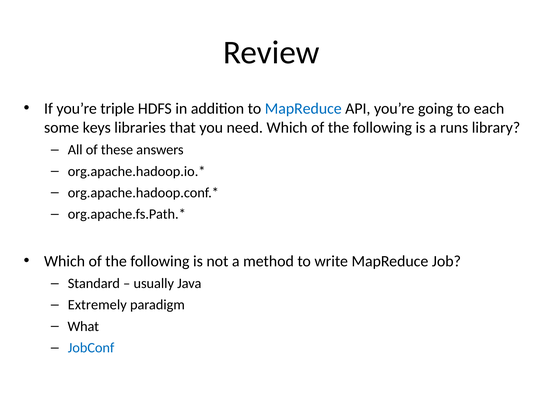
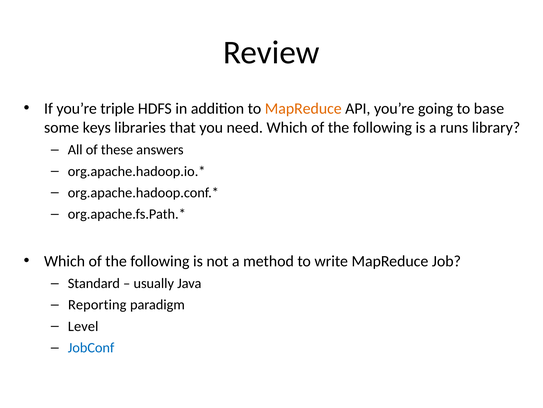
MapReduce colour: blue -> orange (303, 108)
each: each -> base (489, 108)
Extremely: Extremely -> Reporting (97, 304)
What: What -> Level (83, 326)
